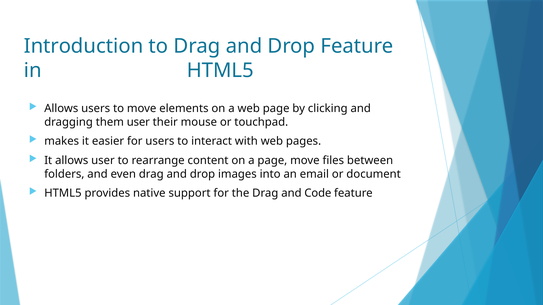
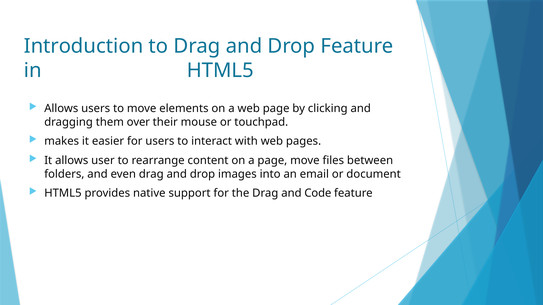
them user: user -> over (138, 122)
